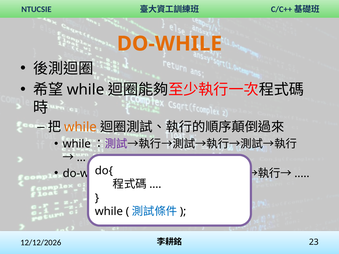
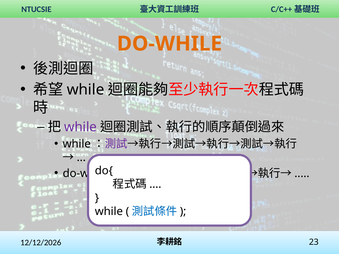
while colour: orange -> purple (81, 127)
